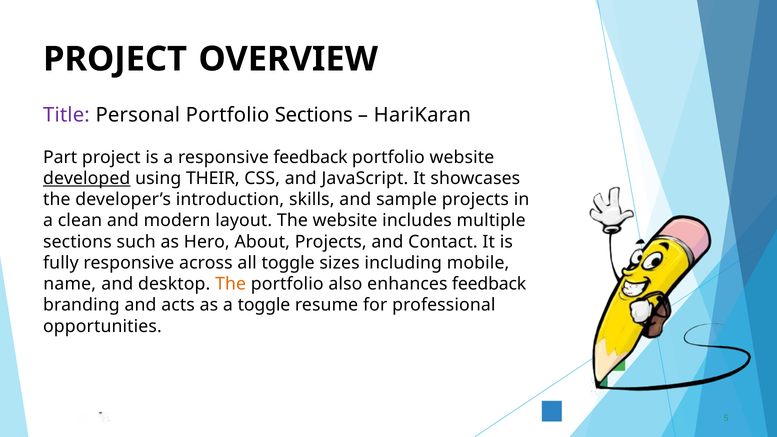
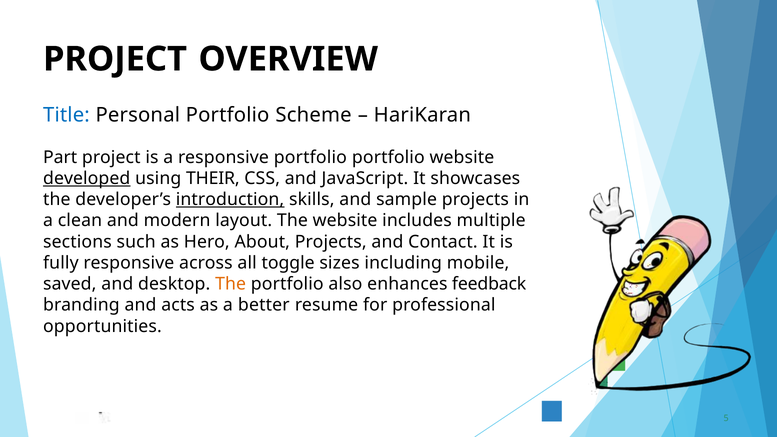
Title colour: purple -> blue (66, 115)
Portfolio Sections: Sections -> Scheme (314, 115)
responsive feedback: feedback -> portfolio (310, 157)
introduction underline: none -> present (230, 200)
name: name -> saved (70, 284)
a toggle: toggle -> better (264, 305)
